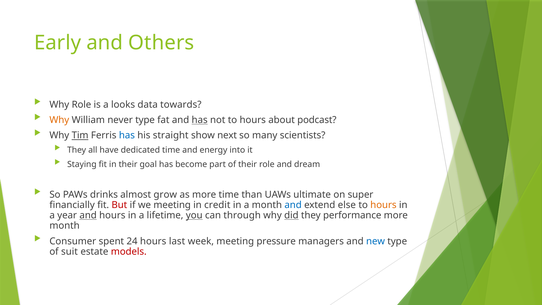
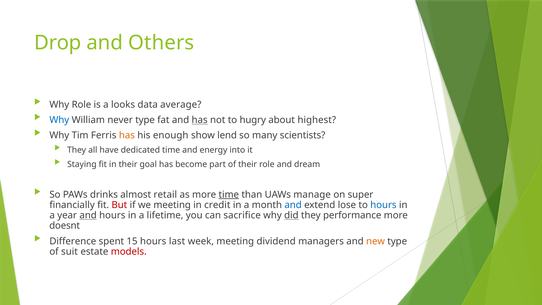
Early: Early -> Drop (58, 43)
towards: towards -> average (181, 105)
Why colour: orange -> blue (59, 120)
not to hours: hours -> hugry (253, 120)
podcast: podcast -> highest (317, 120)
Tim underline: present -> none (80, 135)
has colour: blue -> orange (127, 135)
straight: straight -> enough (171, 135)
next: next -> lend (227, 135)
grow: grow -> retail (165, 195)
time underline: none -> present (229, 195)
ultimate: ultimate -> manage (312, 195)
else: else -> lose (347, 205)
hours colour: orange -> blue (383, 205)
you underline: present -> none (194, 215)
through: through -> sacrifice (242, 215)
month: month -> doesnt (65, 226)
Consumer: Consumer -> Difference (73, 241)
24: 24 -> 15 (132, 241)
pressure: pressure -> dividend (276, 241)
new colour: blue -> orange (376, 241)
